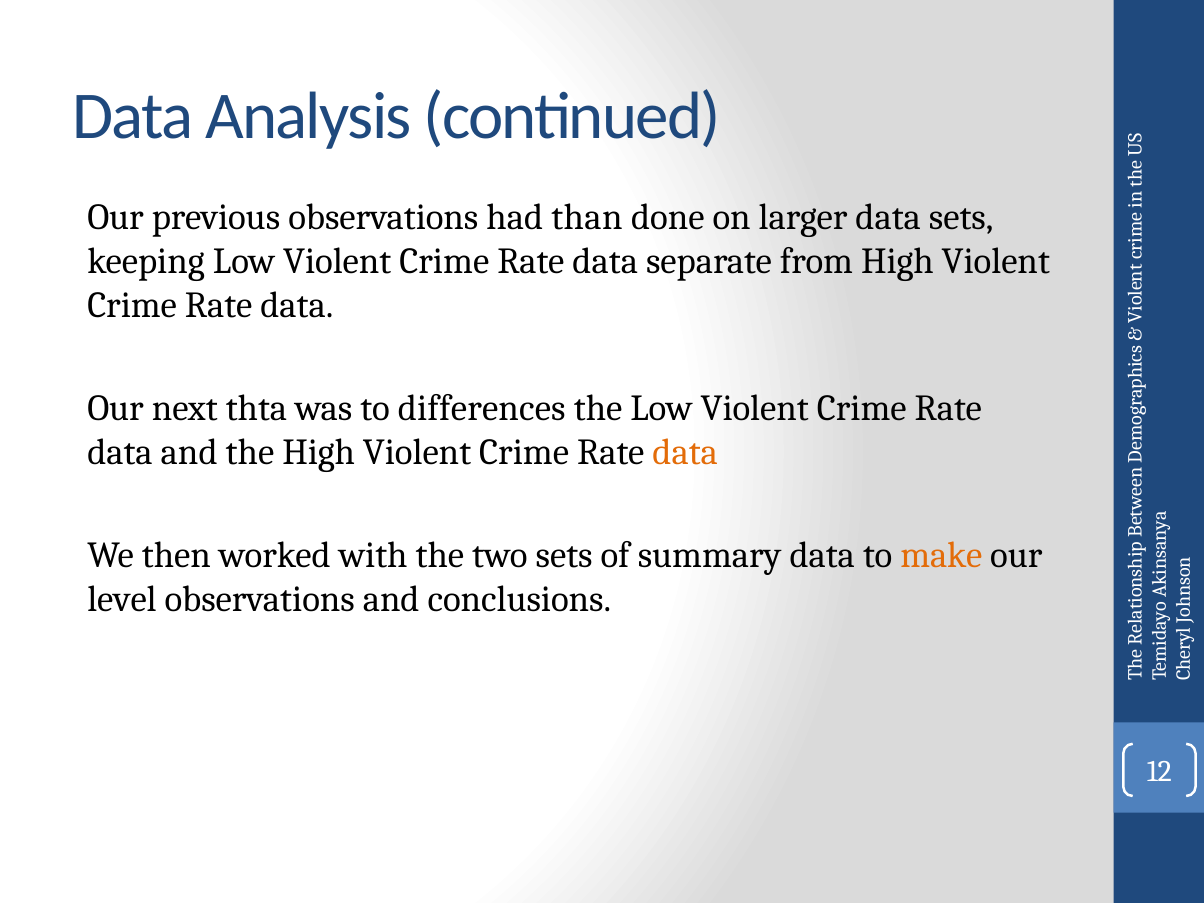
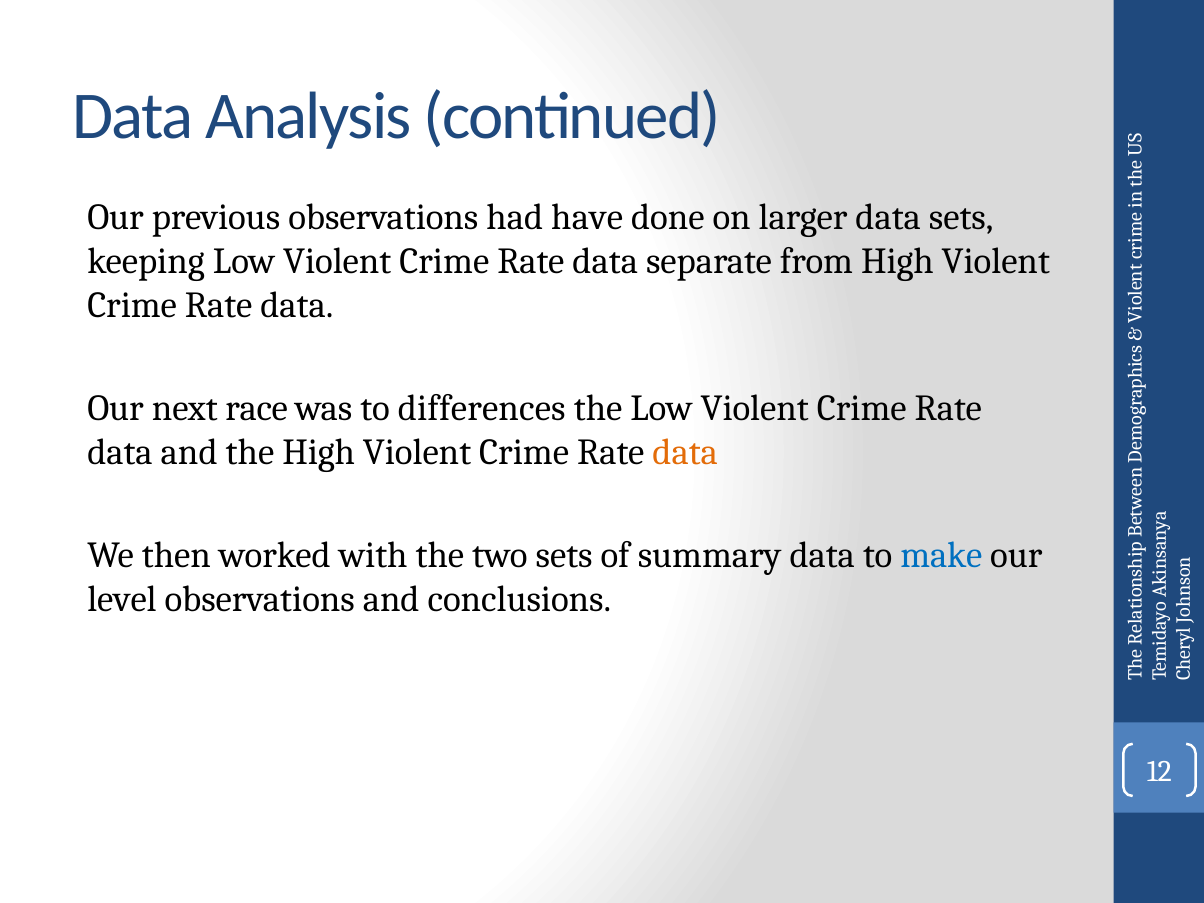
than: than -> have (587, 217)
thta: thta -> race (257, 408)
make colour: orange -> blue (941, 555)
